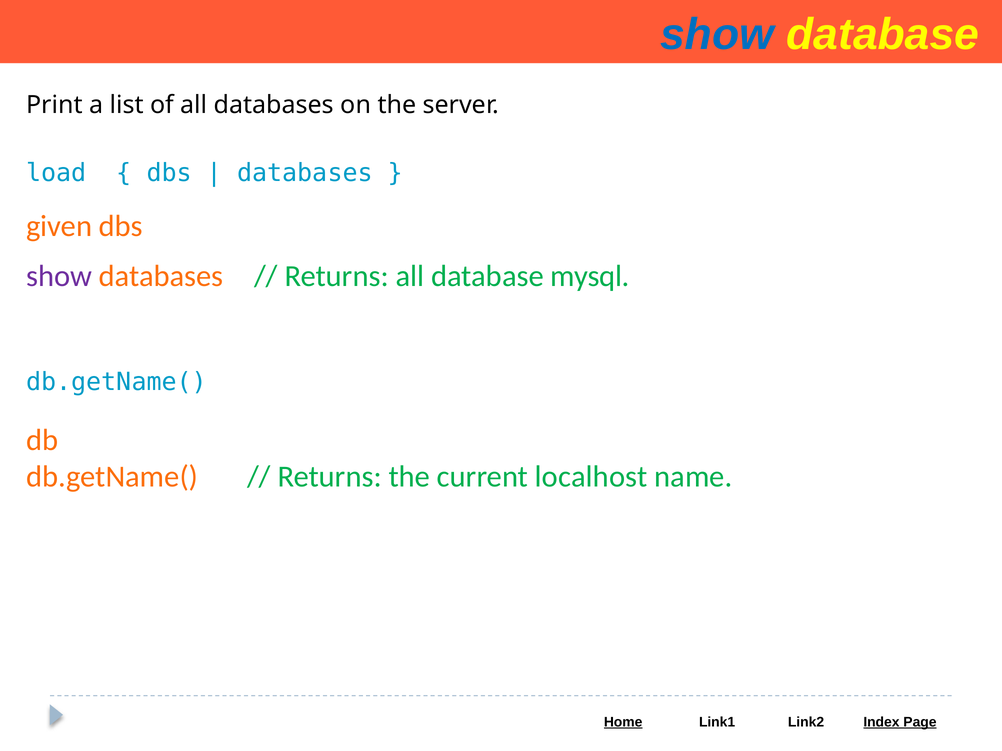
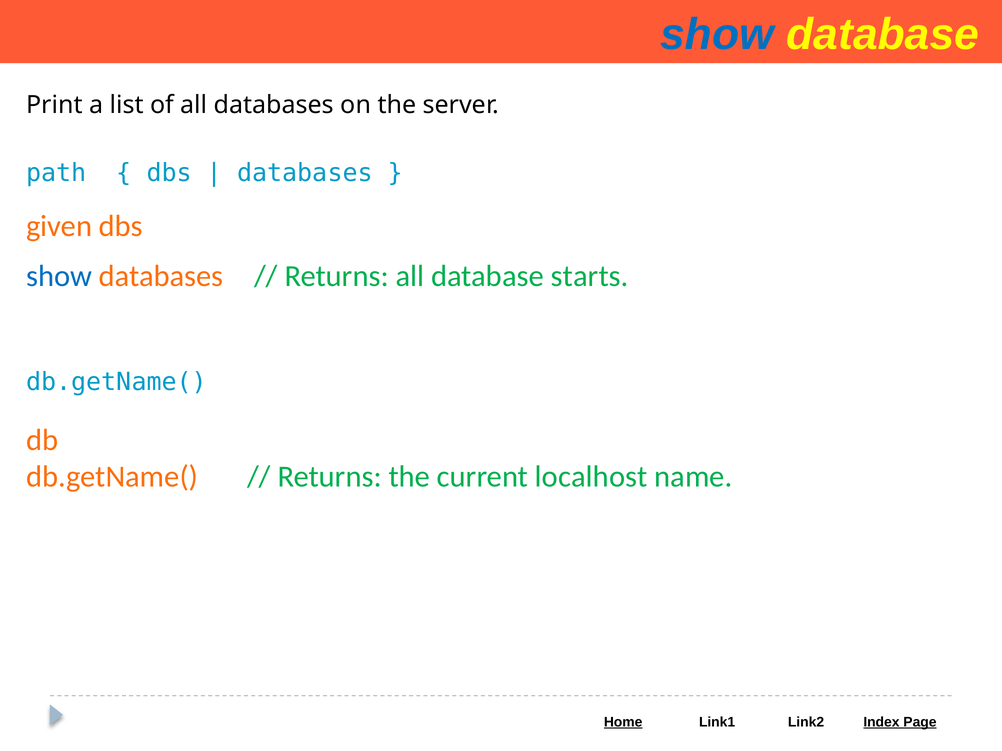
load: load -> path (56, 173)
show colour: purple -> blue (59, 277)
mysql: mysql -> starts (590, 277)
